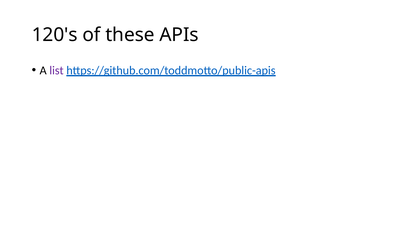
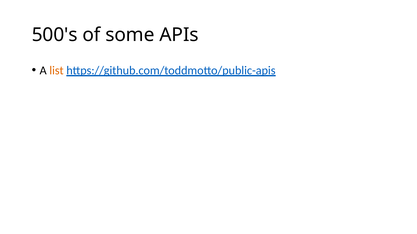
120's: 120's -> 500's (55, 35)
these: these -> some (130, 35)
list colour: purple -> orange (56, 71)
